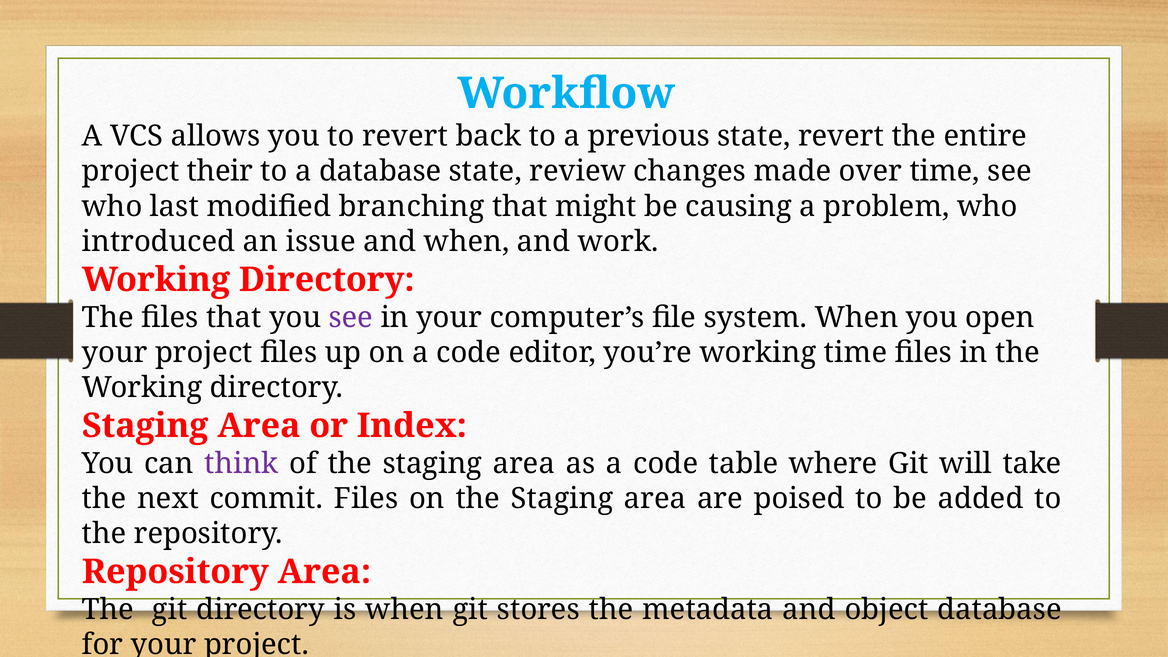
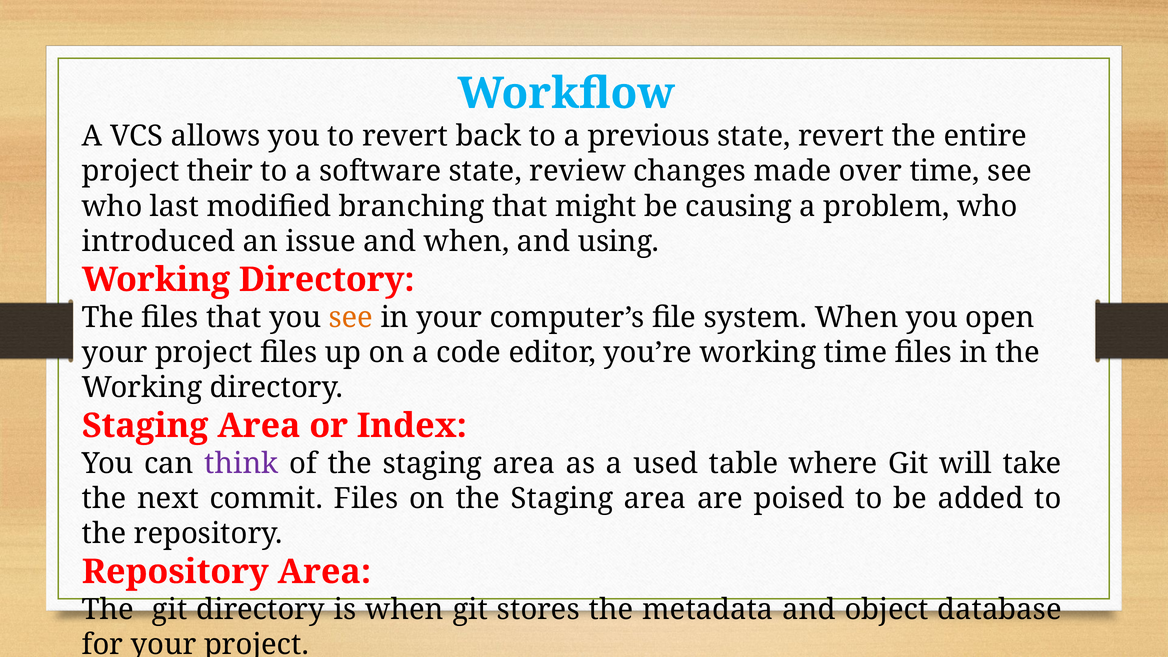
a database: database -> software (380, 171)
work: work -> using (619, 241)
see colour: purple -> orange (351, 317)
as a code: code -> used (666, 463)
